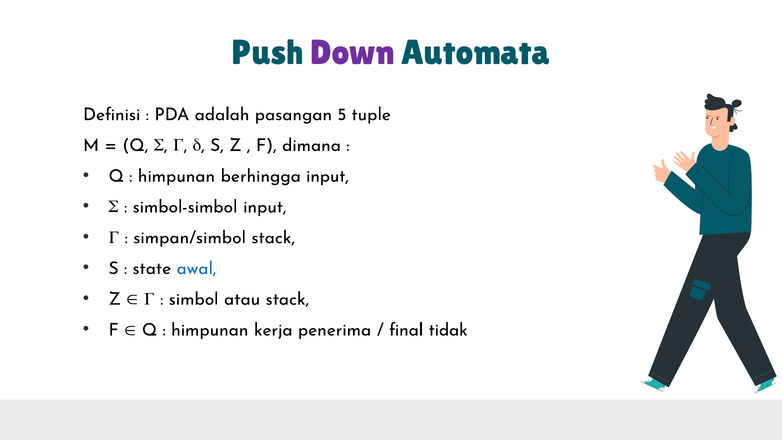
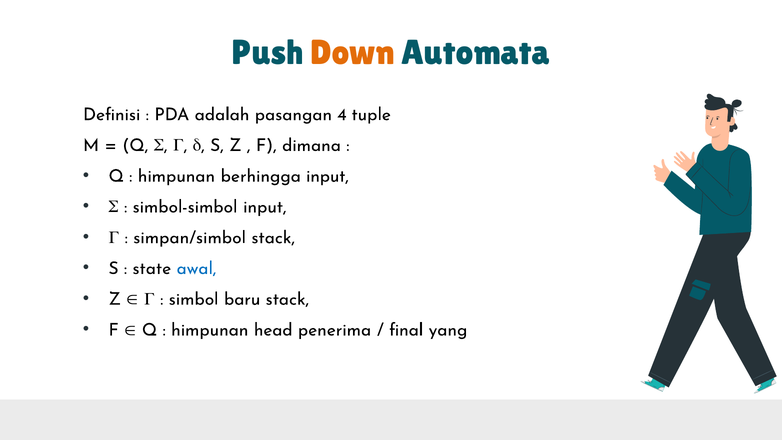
Down colour: purple -> orange (352, 53)
5: 5 -> 4 (342, 114)
atau: atau -> baru (242, 299)
kerja: kerja -> head (273, 330)
tidak: tidak -> yang (448, 330)
